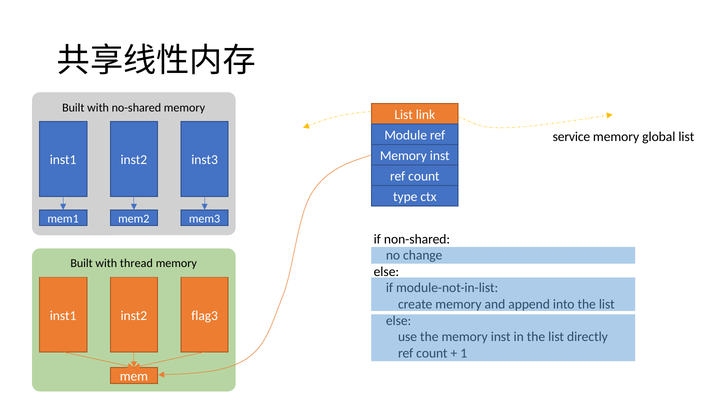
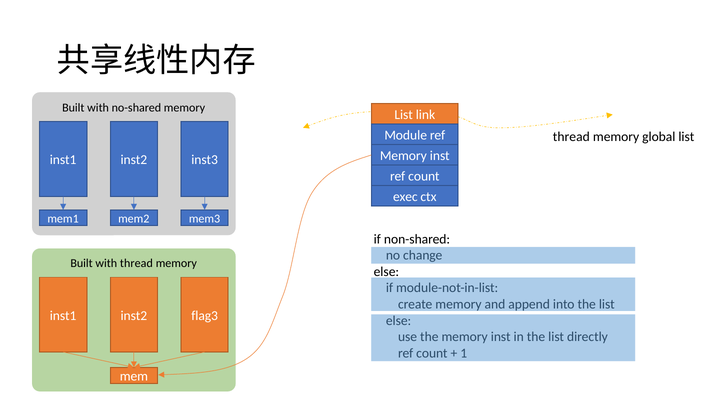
service: service -> thread (571, 137)
type: type -> exec (405, 197)
